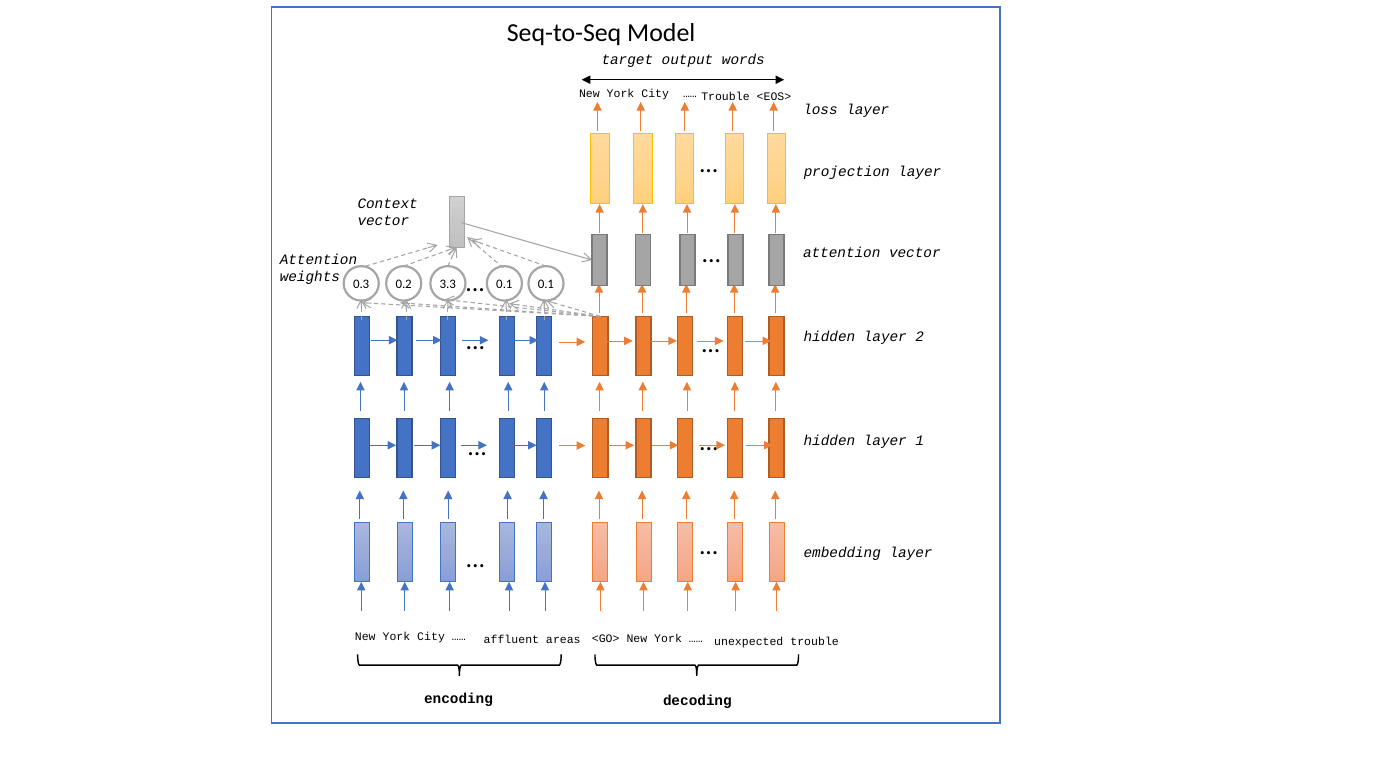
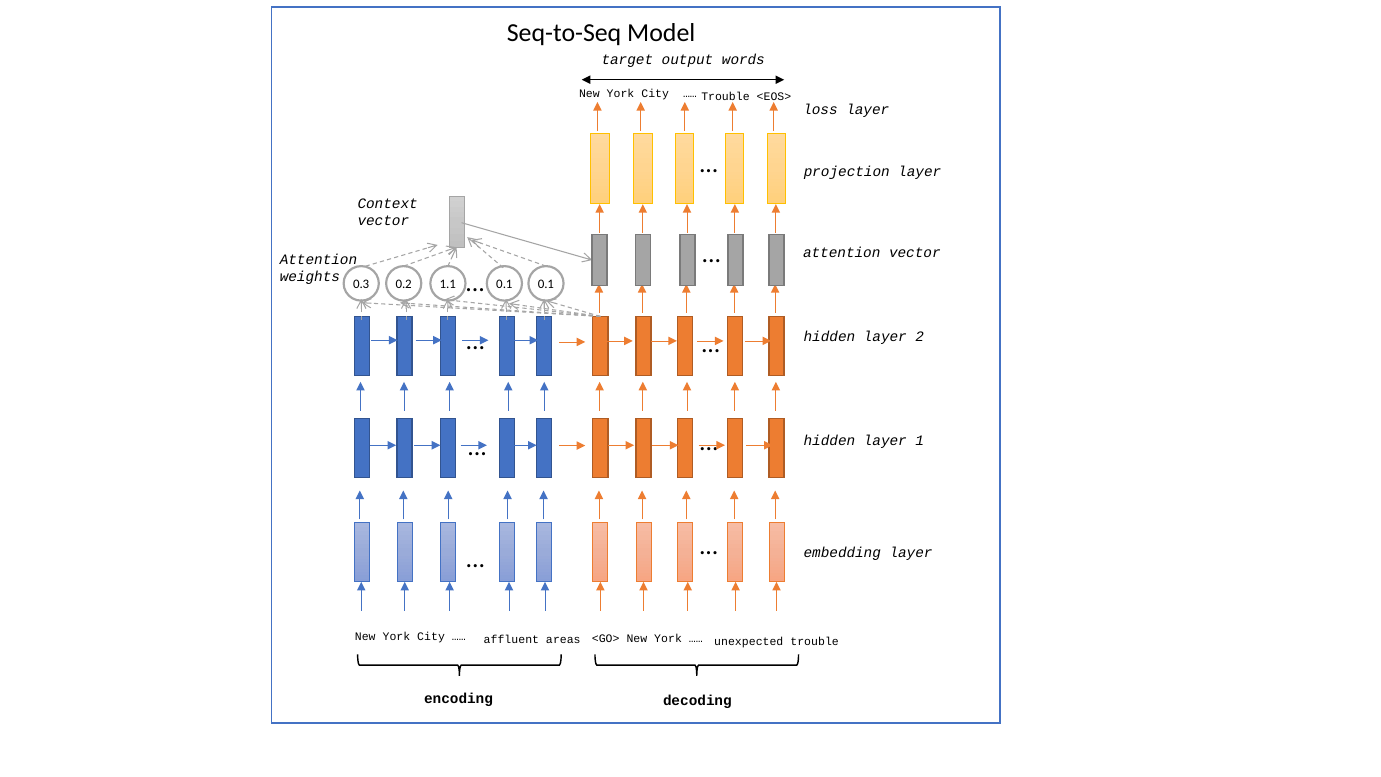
3.3: 3.3 -> 1.1 (448, 284)
